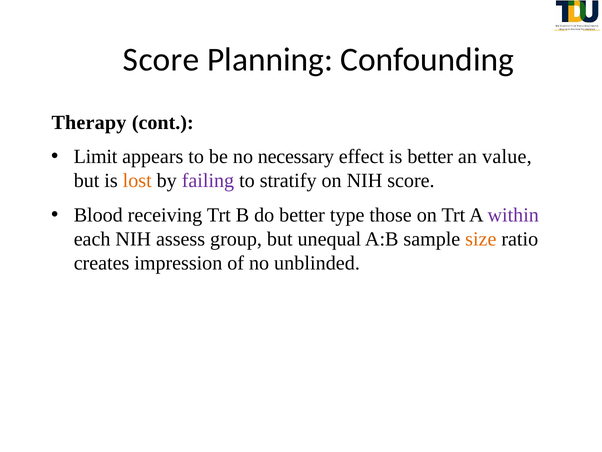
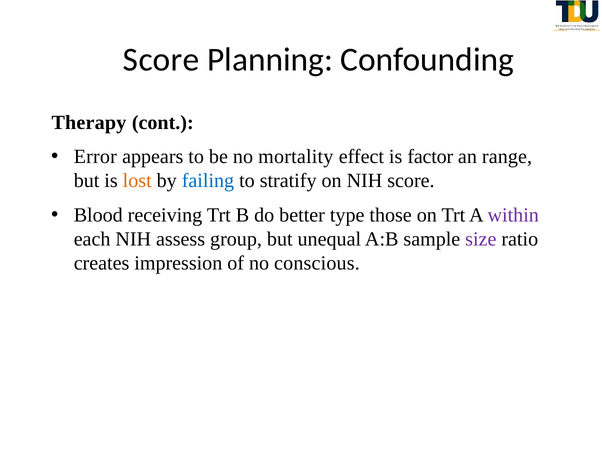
Limit: Limit -> Error (95, 157)
necessary: necessary -> mortality (296, 157)
is better: better -> factor (430, 157)
value: value -> range (507, 157)
failing colour: purple -> blue (208, 181)
size colour: orange -> purple (481, 239)
unblinded: unblinded -> conscious (317, 263)
